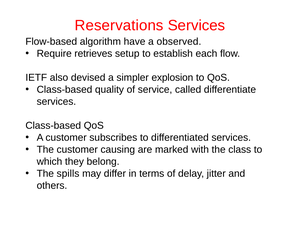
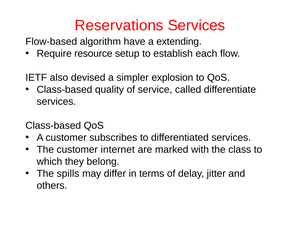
observed: observed -> extending (179, 42)
retrieves: retrieves -> resource (93, 54)
causing: causing -> internet (118, 150)
